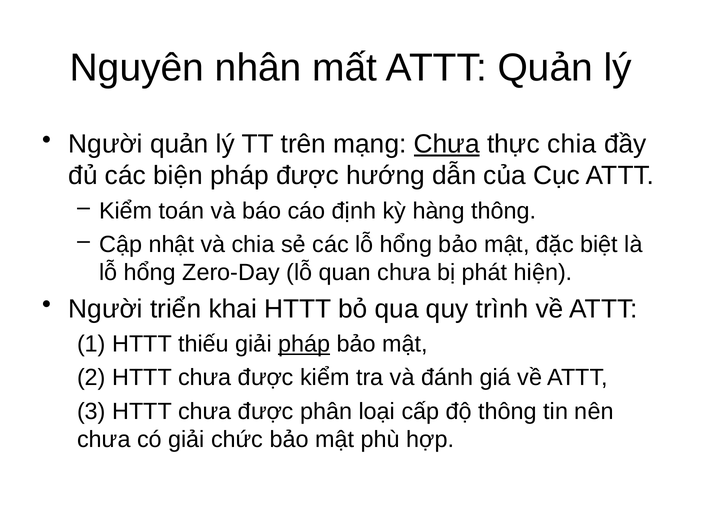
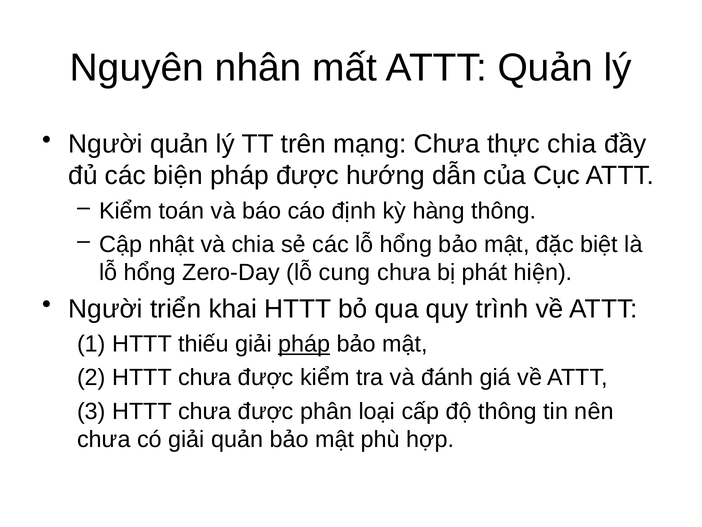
Chưa underline: present -> none (447, 144)
quan: quan -> cung (345, 272)
giải chức: chức -> quản (237, 439)
